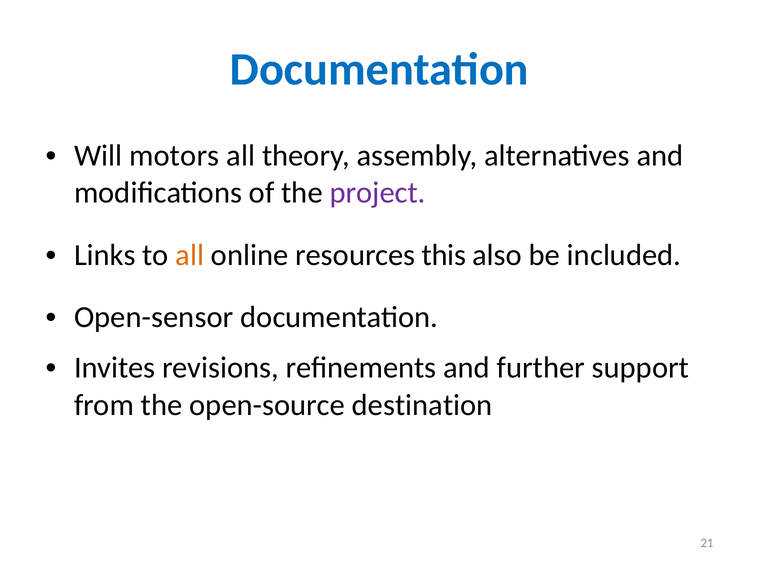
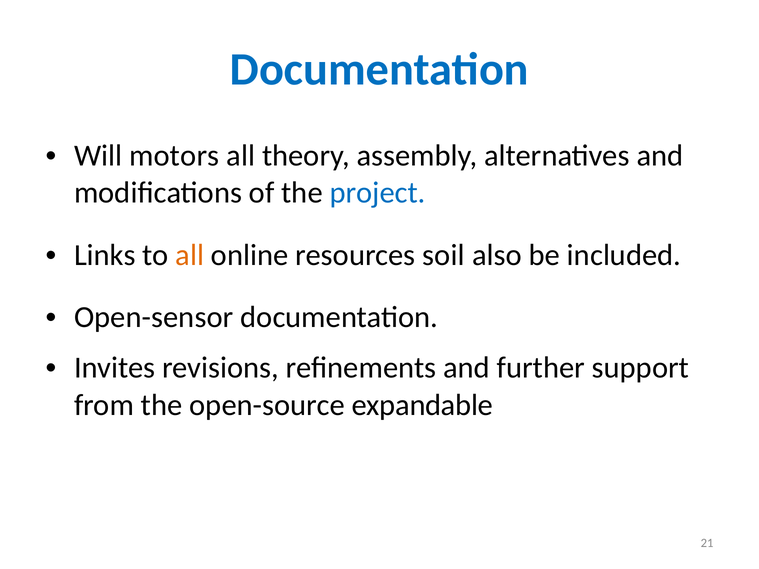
project colour: purple -> blue (378, 193)
this: this -> soil (444, 255)
destination: destination -> expandable (422, 405)
